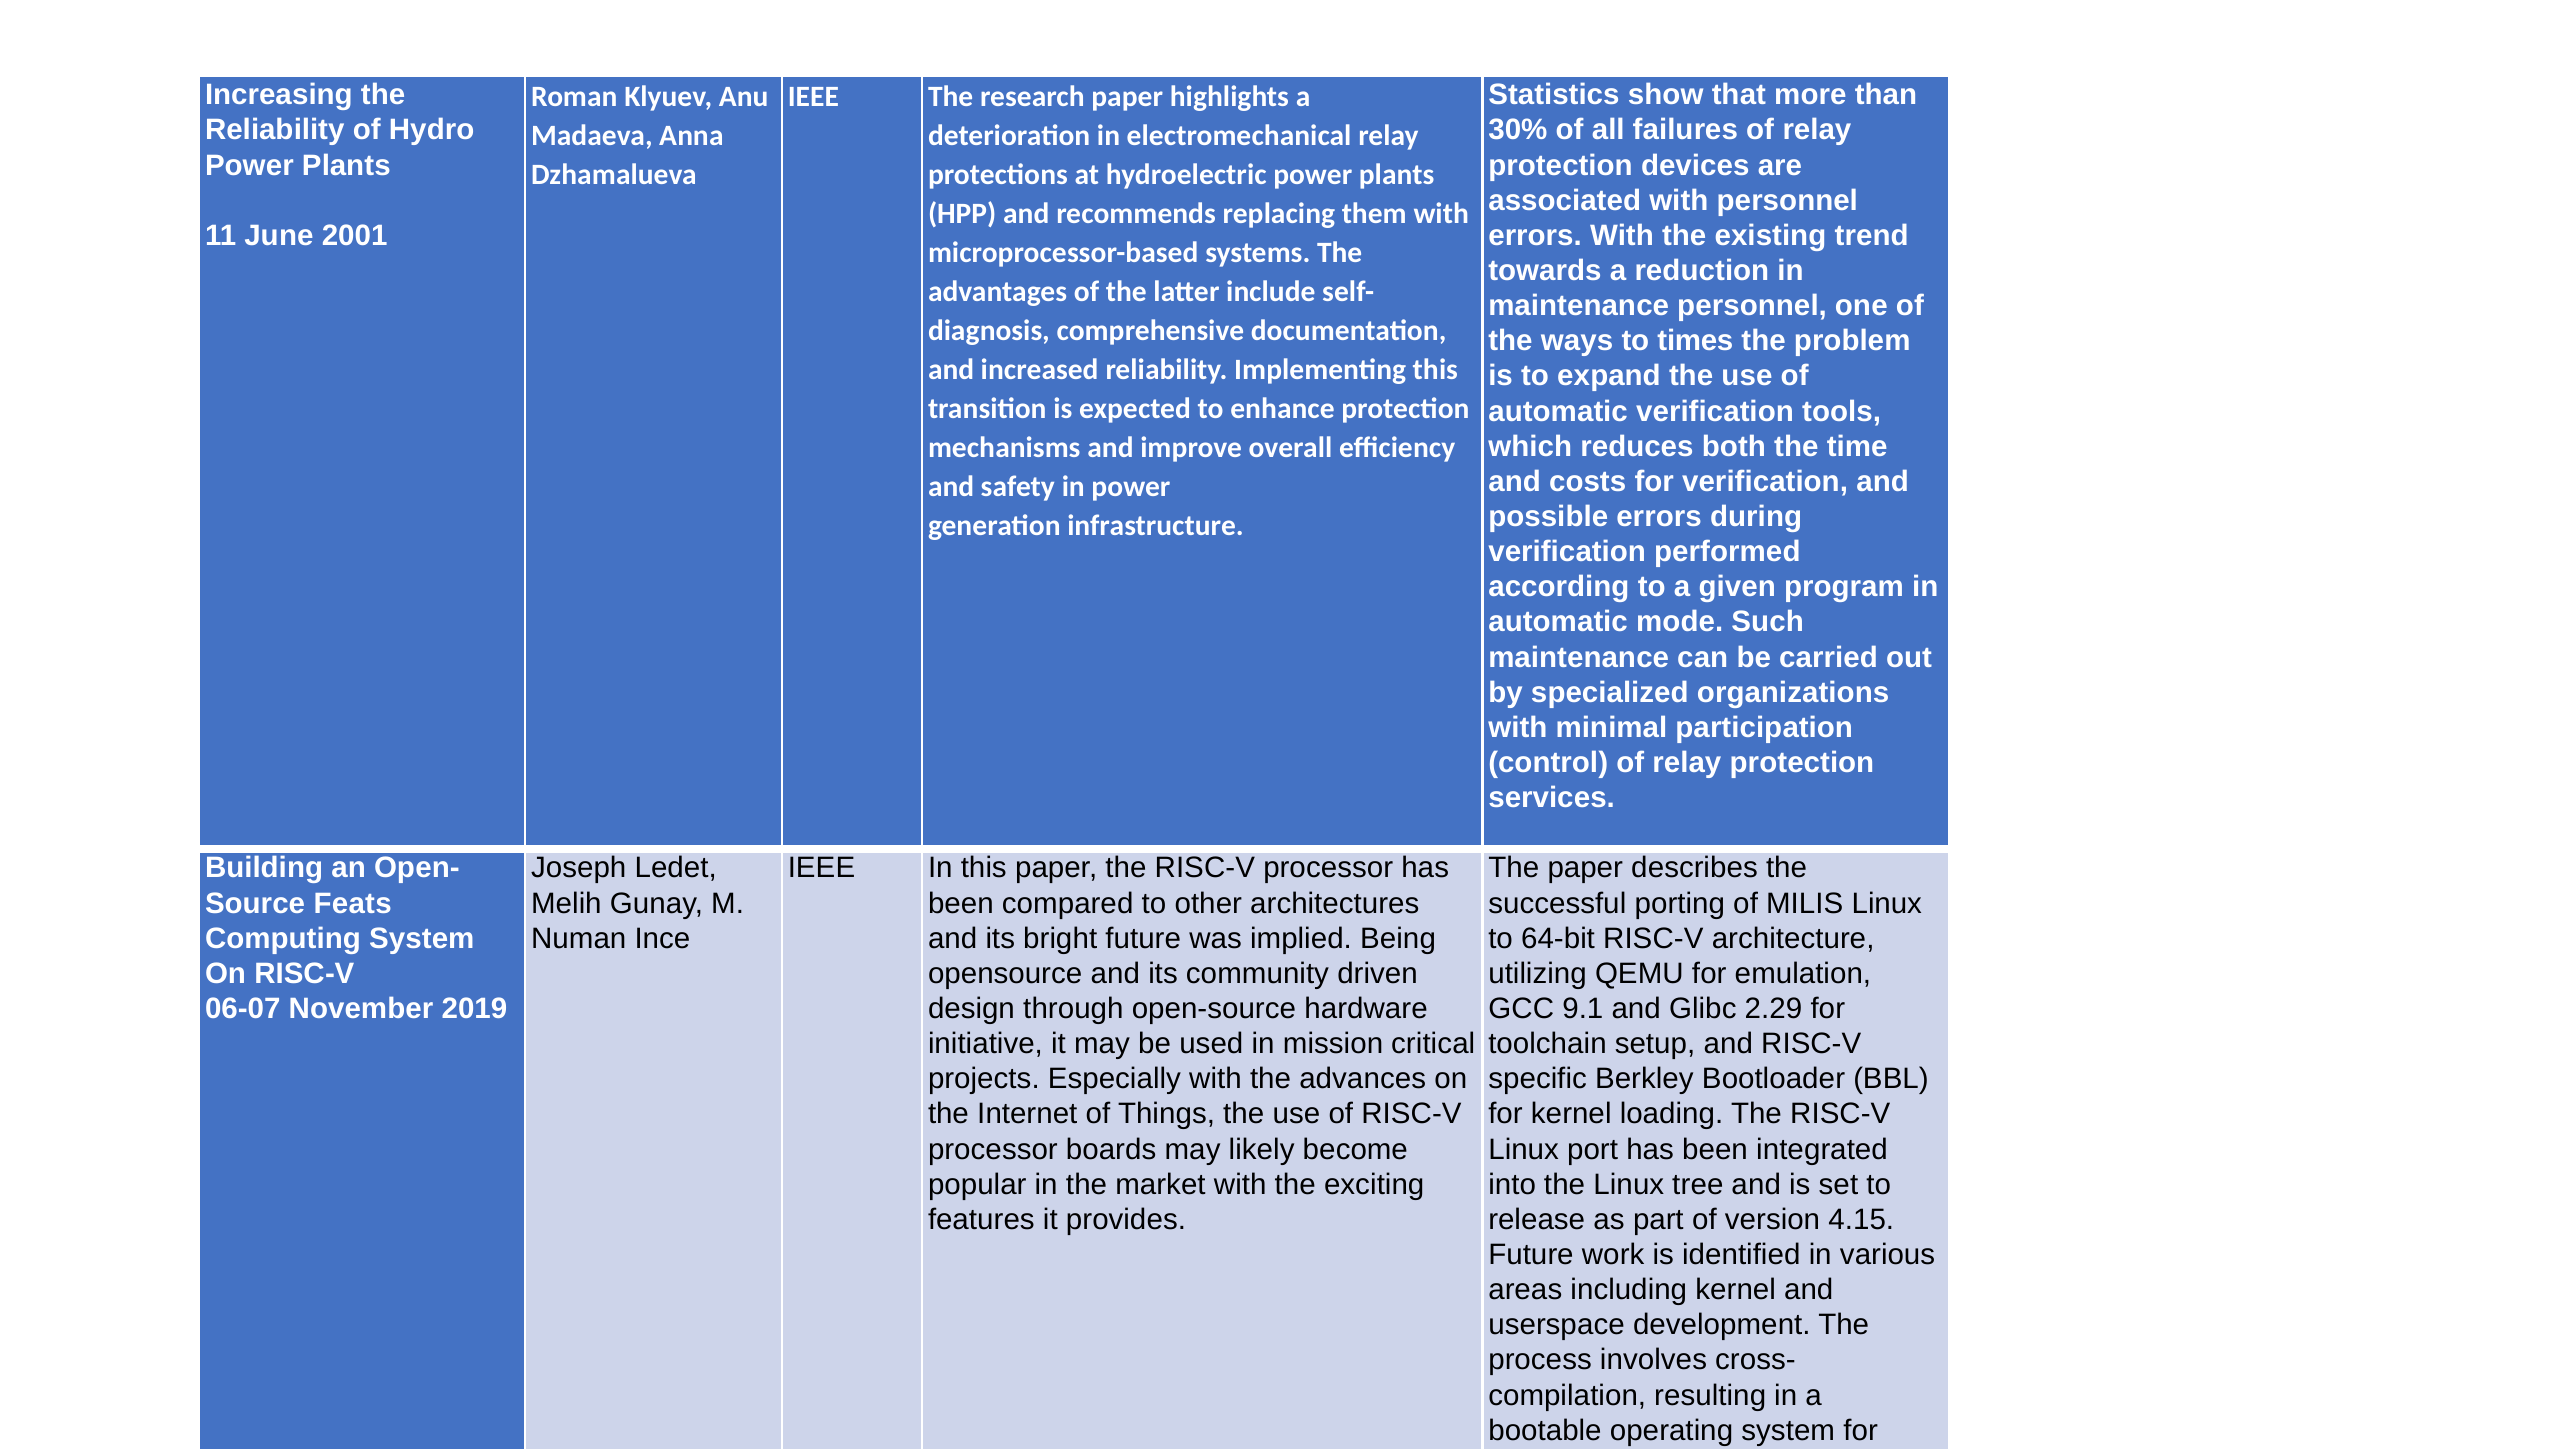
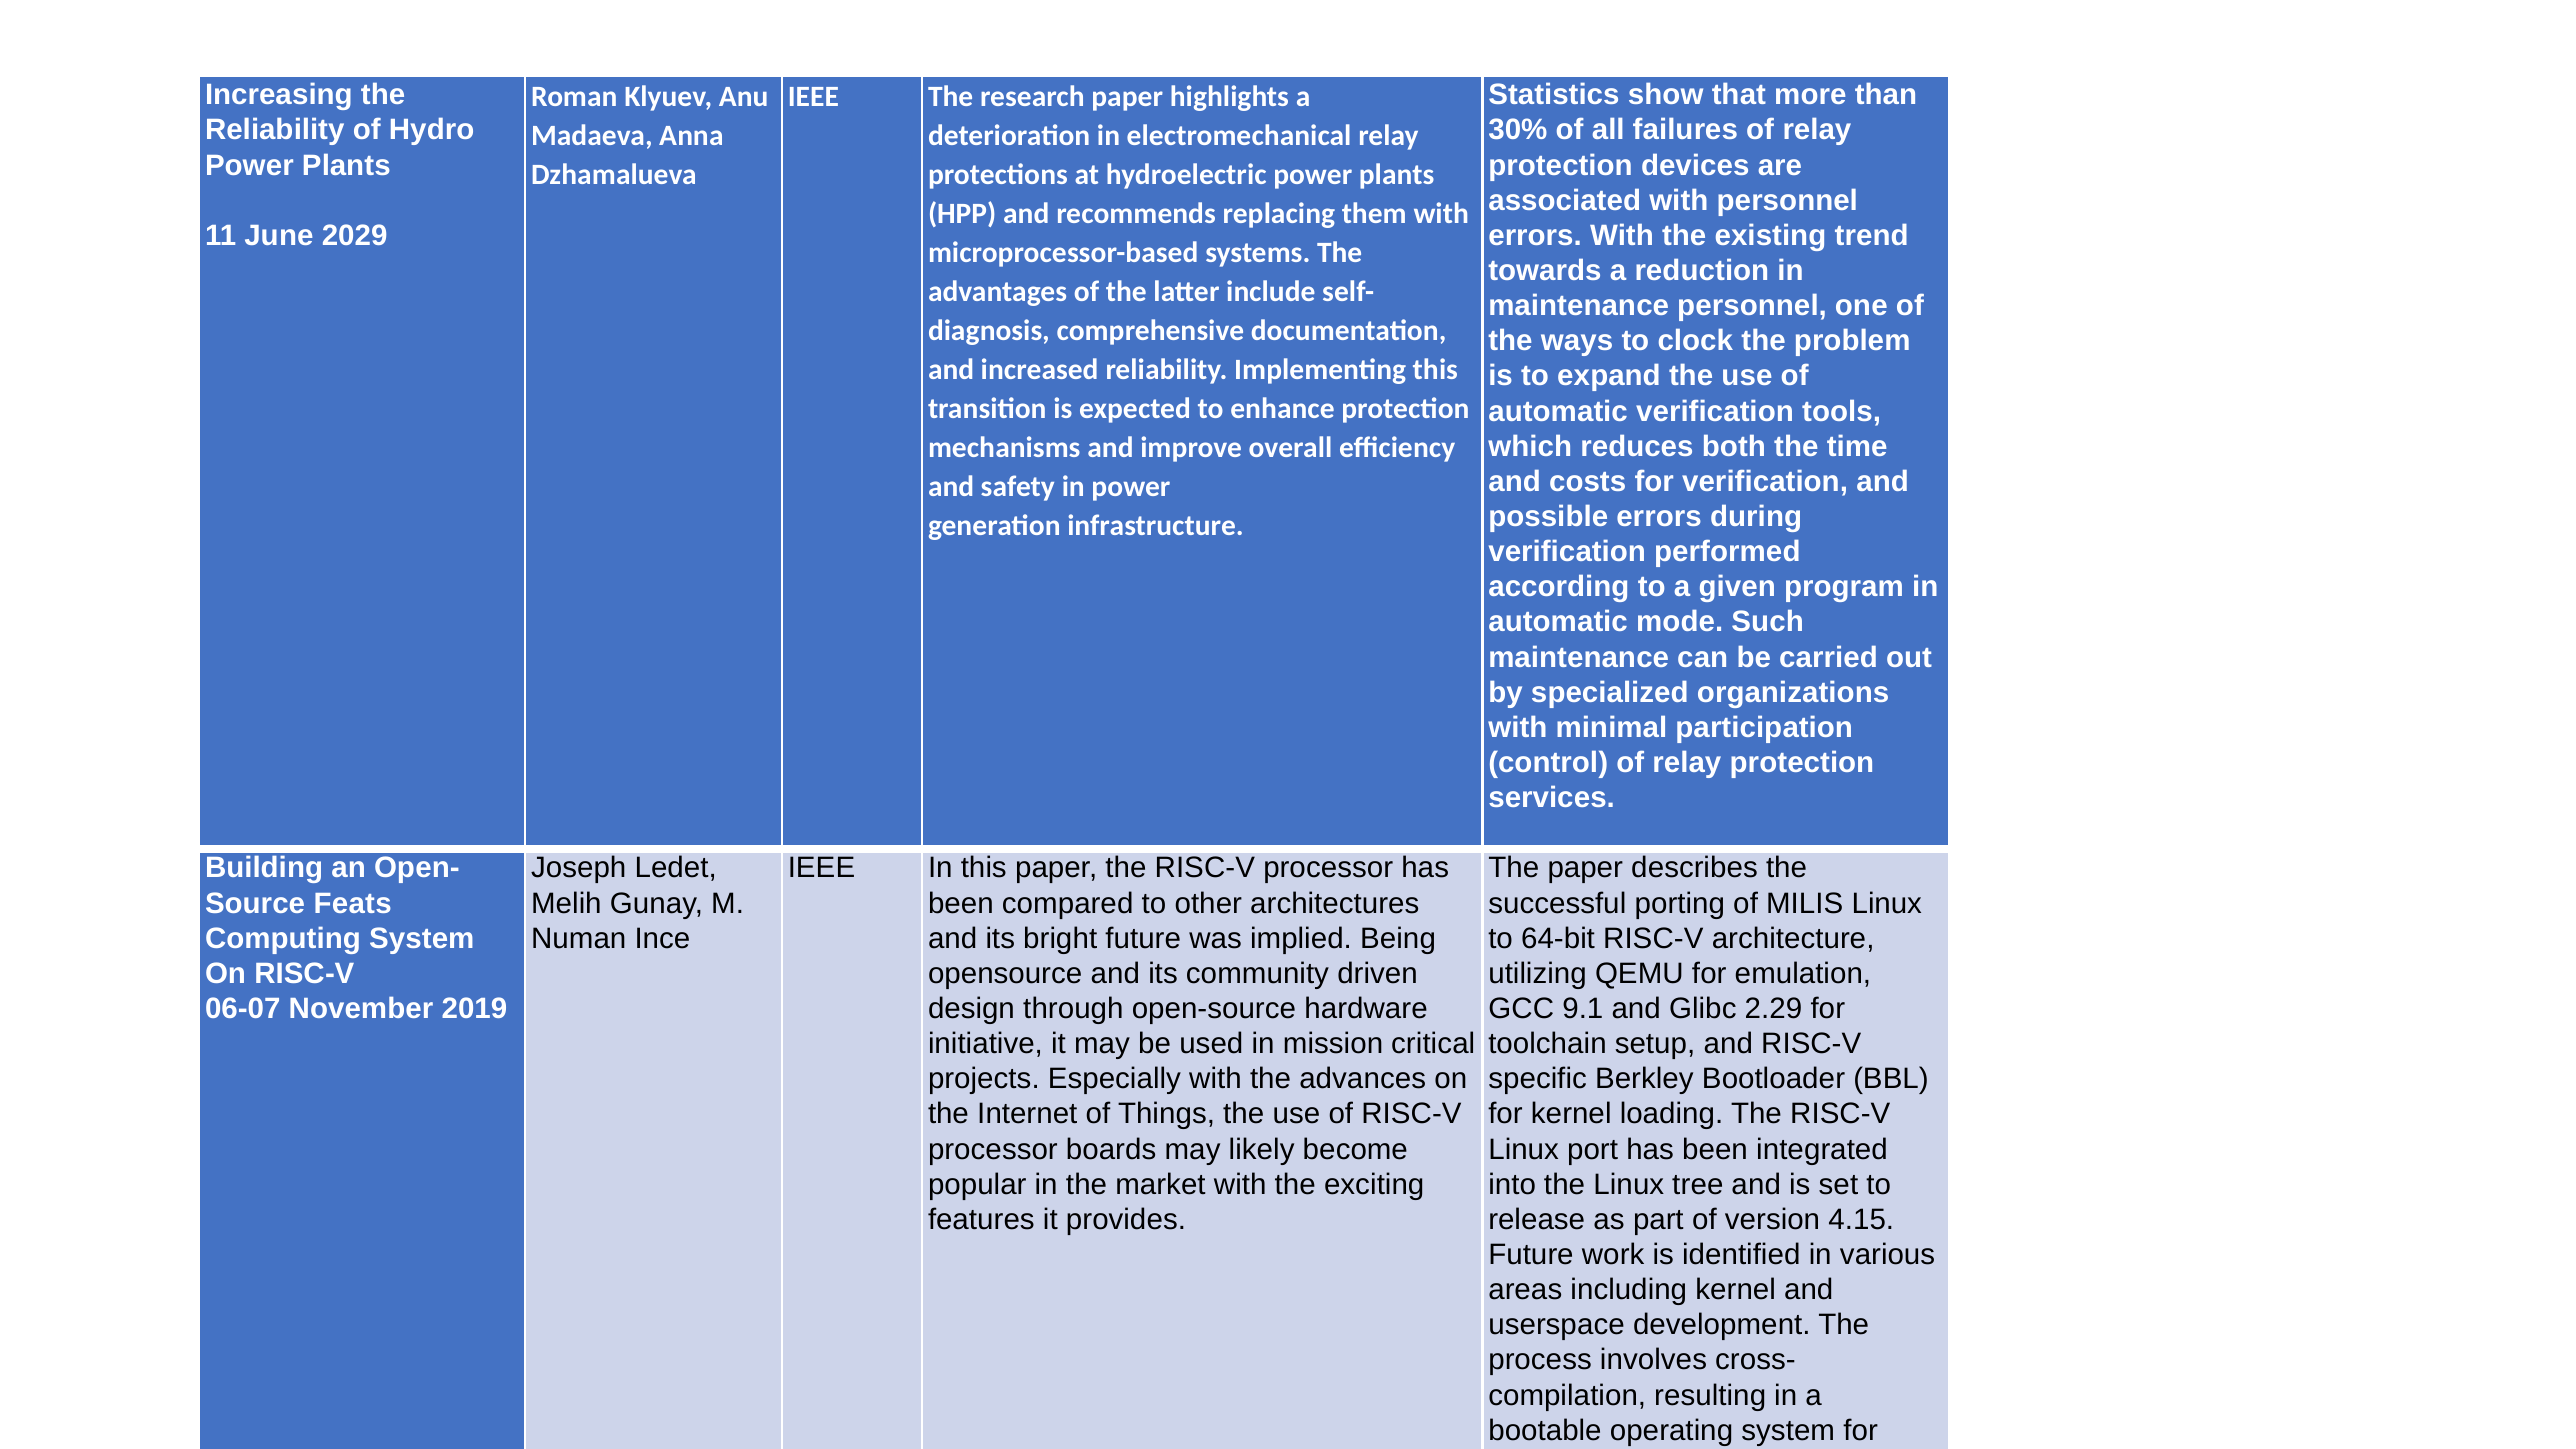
2001: 2001 -> 2029 (355, 236)
times: times -> clock (1695, 341)
